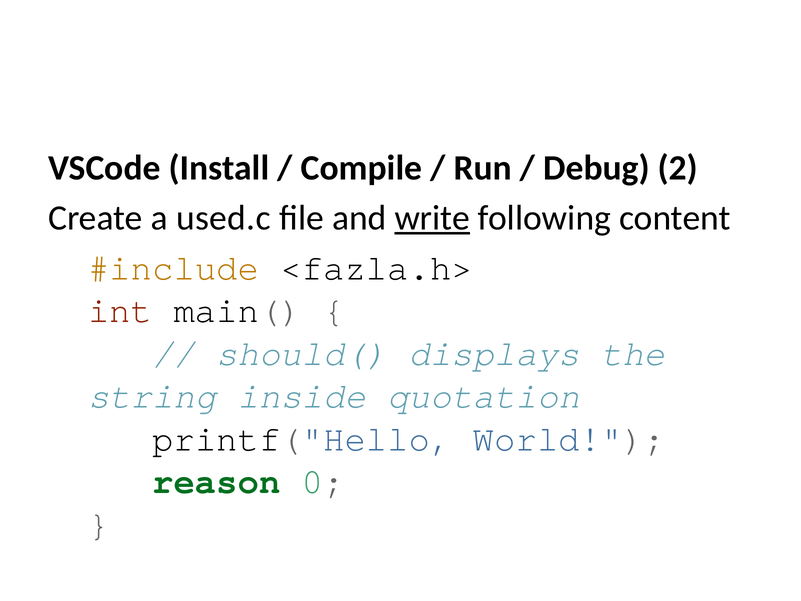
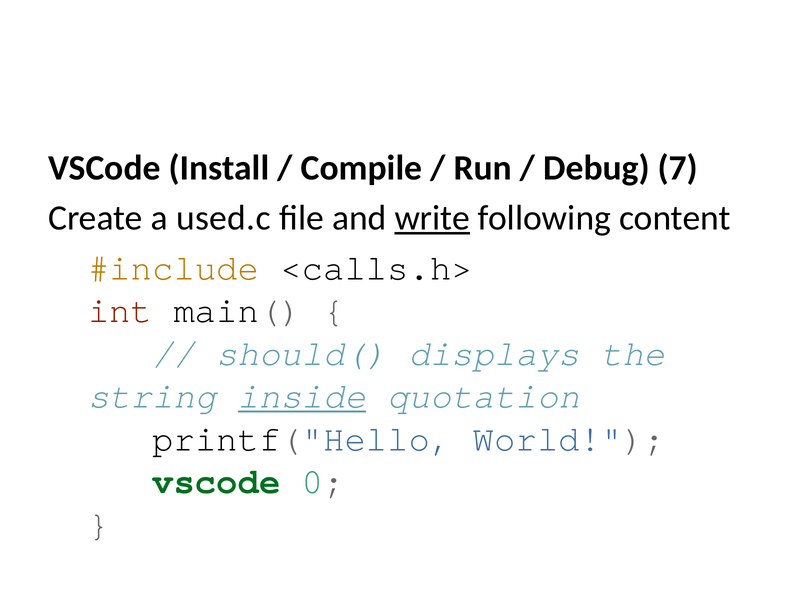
2: 2 -> 7 (678, 168)
<fazla.h>: <fazla.h> -> <calls.h> (377, 268)
inside underline: none -> present (302, 396)
reason: reason -> vscode (216, 481)
